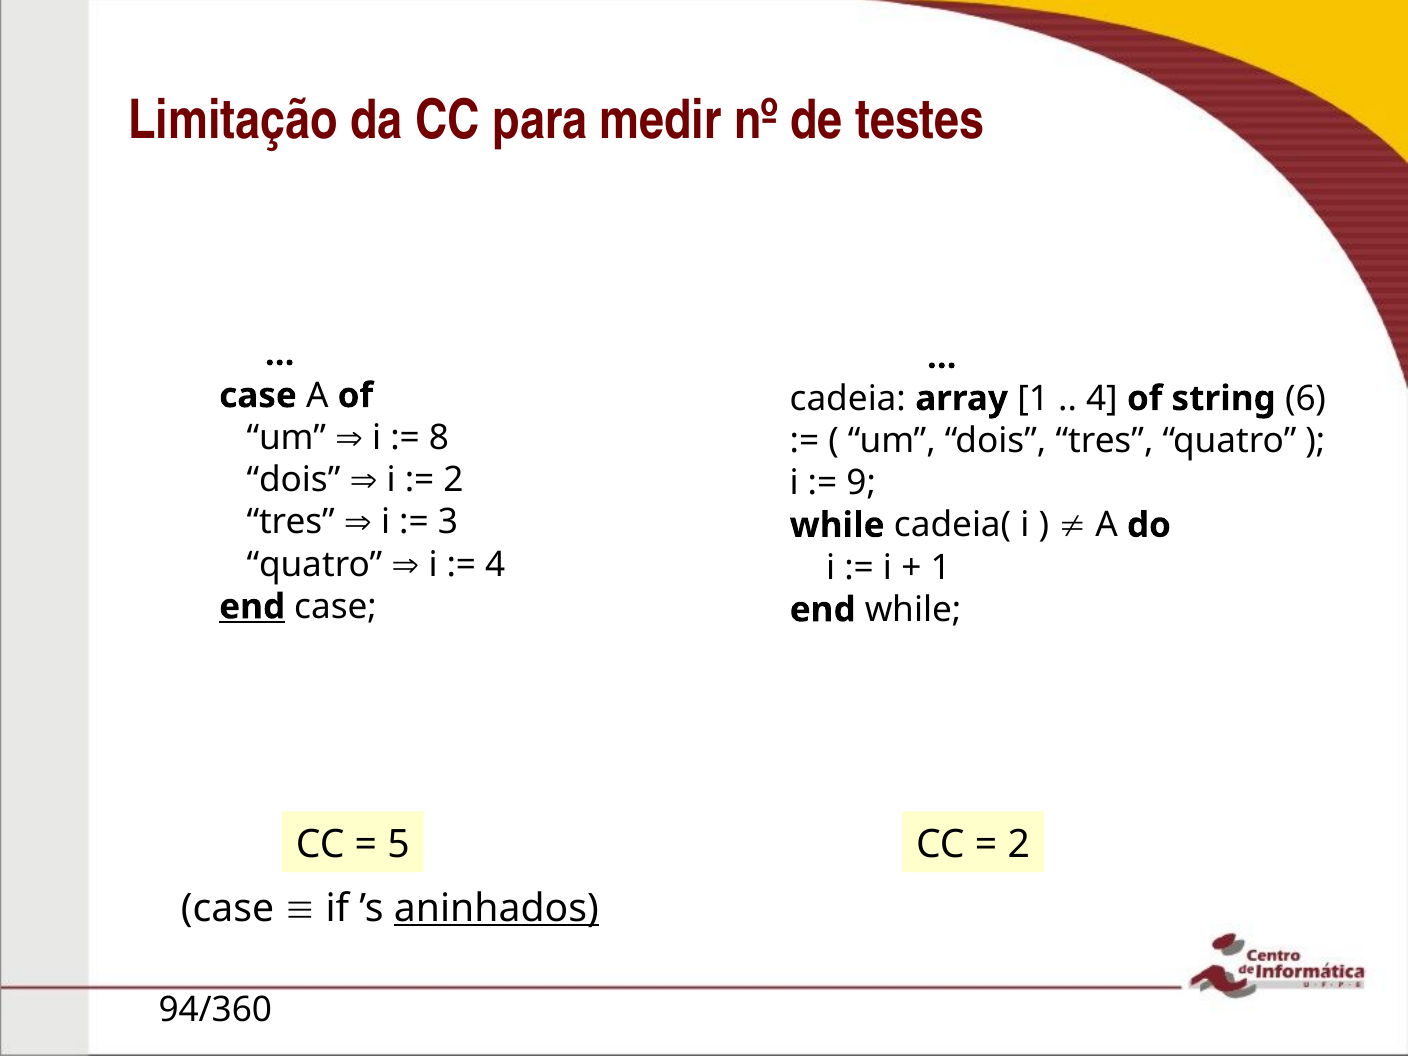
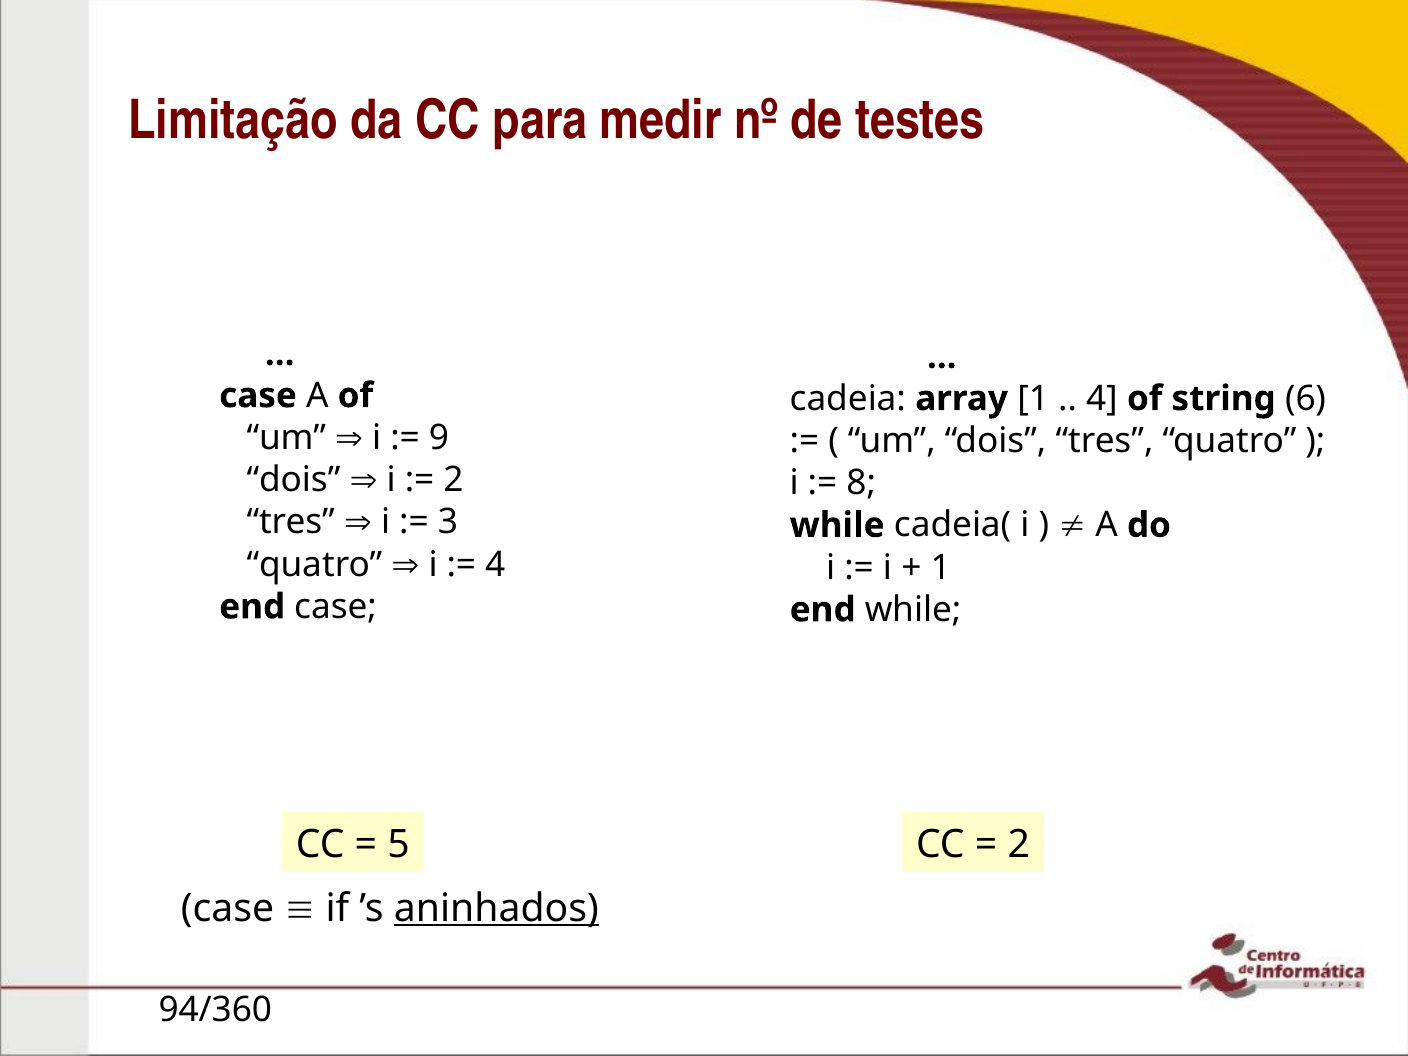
8: 8 -> 9 (439, 438)
9: 9 -> 8 (861, 483)
end underline: present -> none (252, 607)
